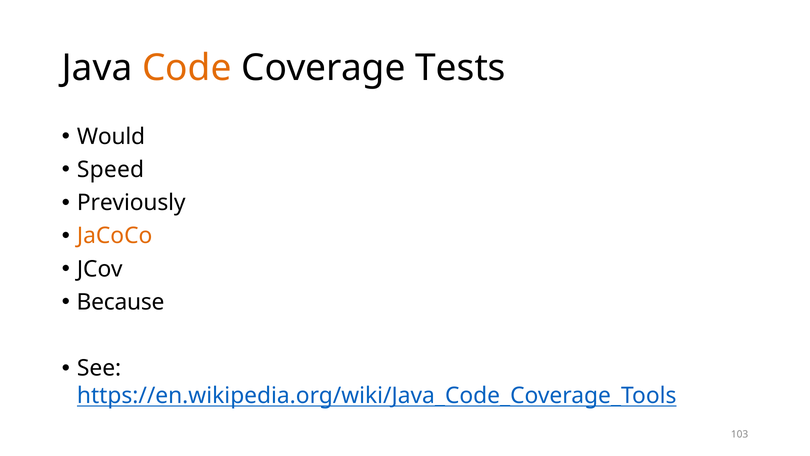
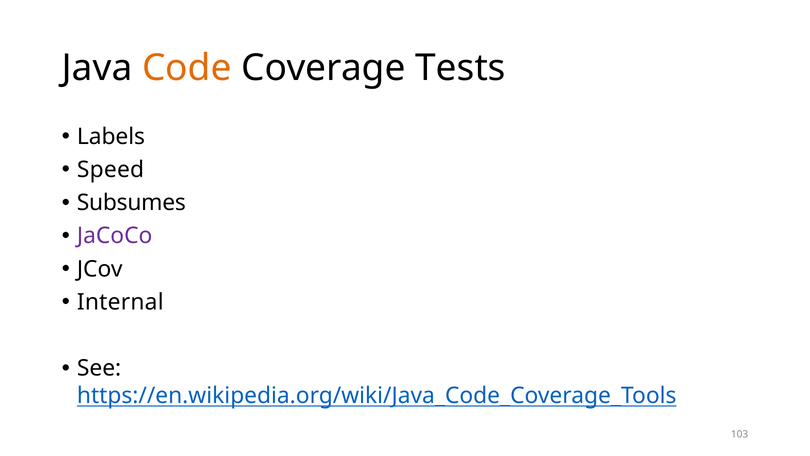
Would: Would -> Labels (111, 137)
Previously: Previously -> Subsumes (131, 203)
JaCoCo colour: orange -> purple (115, 236)
Because: Because -> Internal (120, 302)
